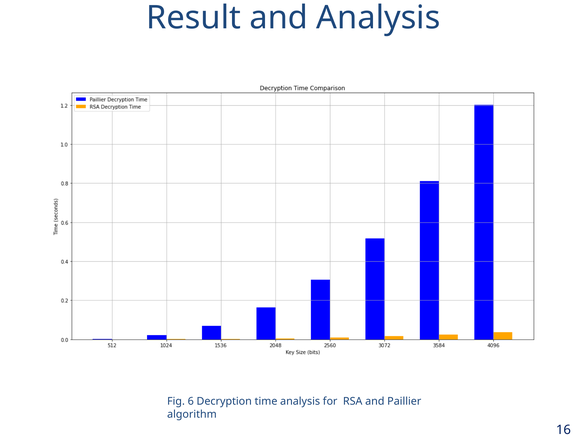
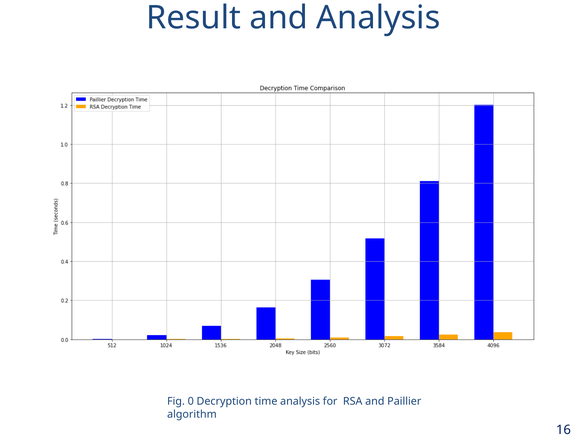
6: 6 -> 0 (191, 402)
